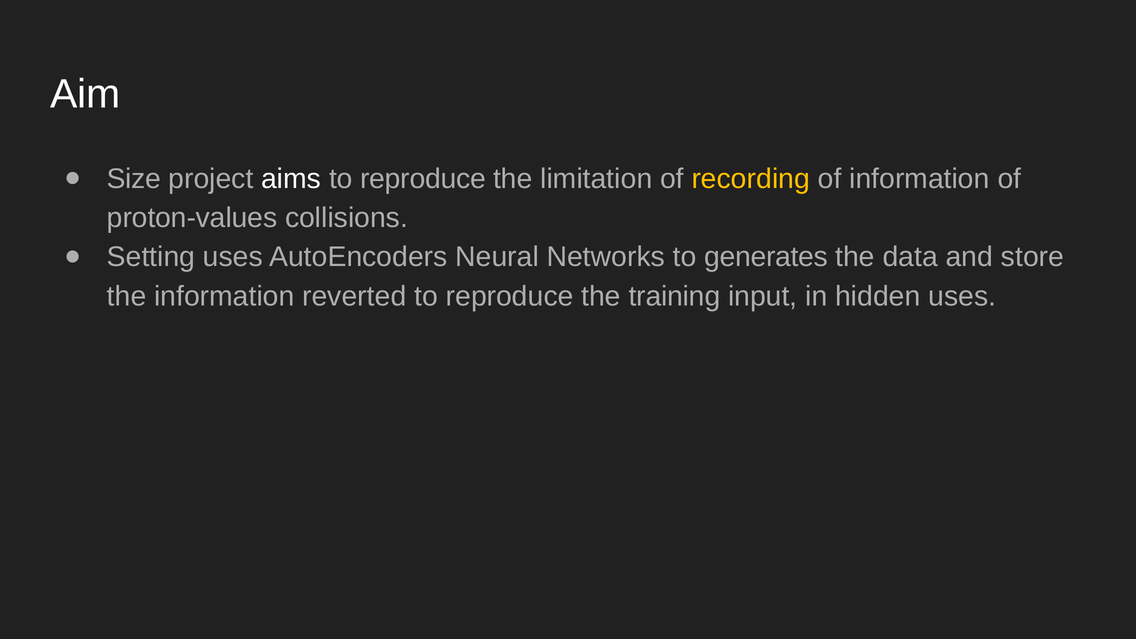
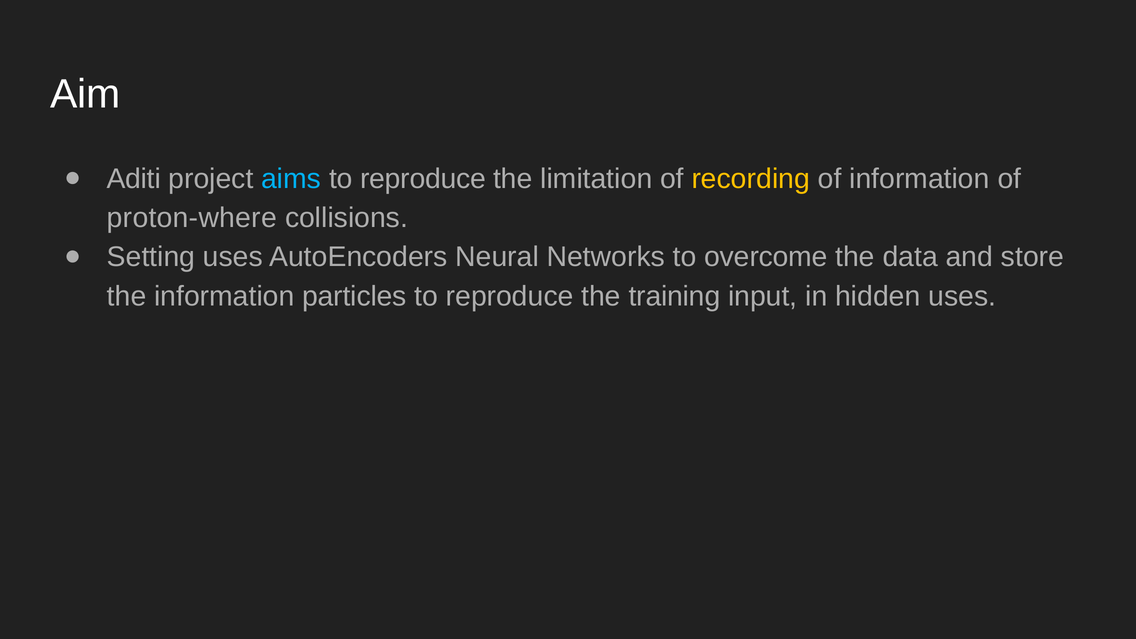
Size: Size -> Aditi (134, 179)
aims colour: white -> light blue (291, 179)
proton-values: proton-values -> proton-where (192, 218)
generates: generates -> overcome (766, 257)
reverted: reverted -> particles (354, 296)
